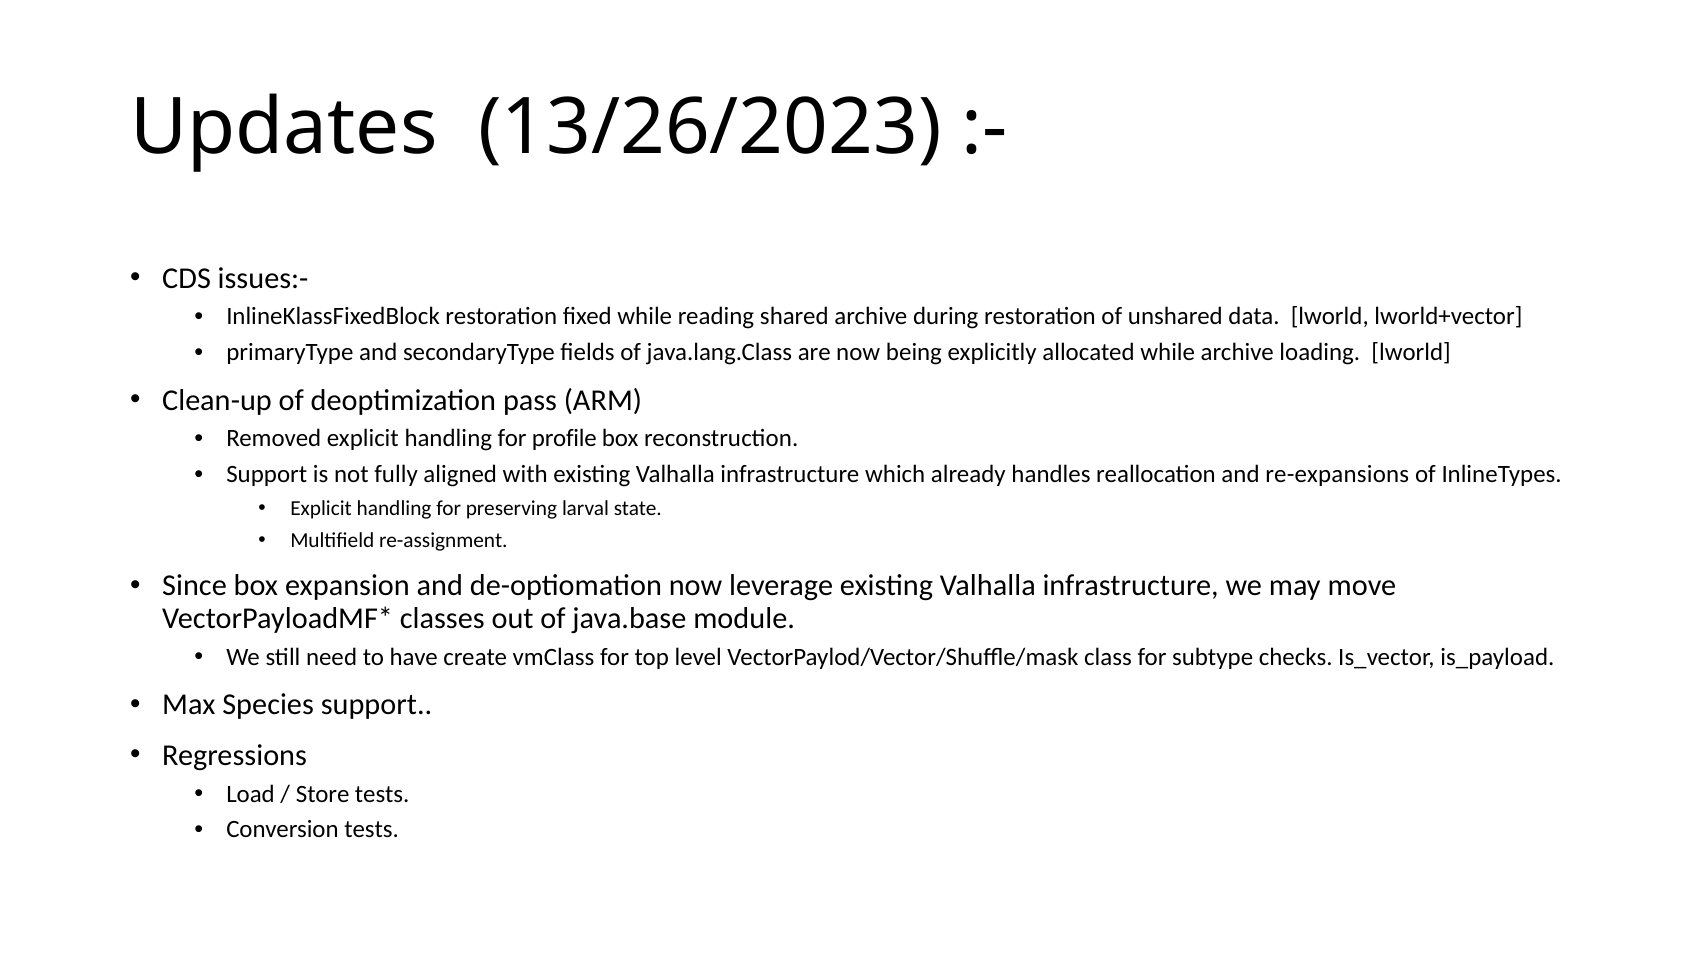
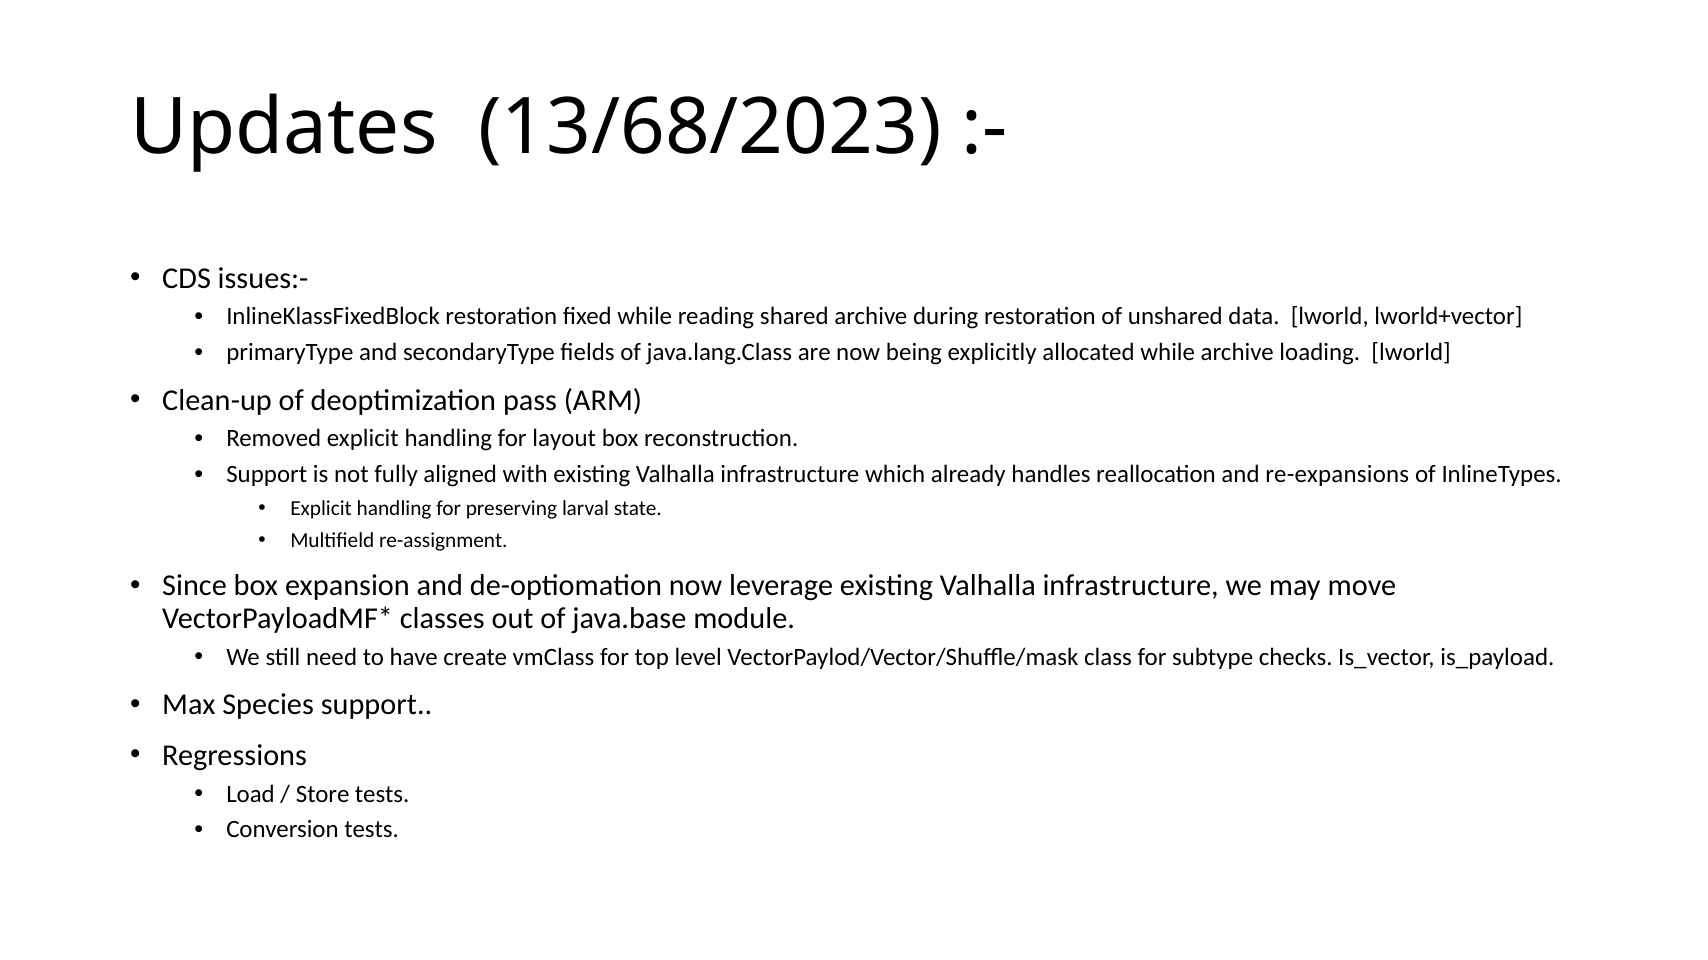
13/26/2023: 13/26/2023 -> 13/68/2023 (710, 128)
profile: profile -> layout (564, 439)
